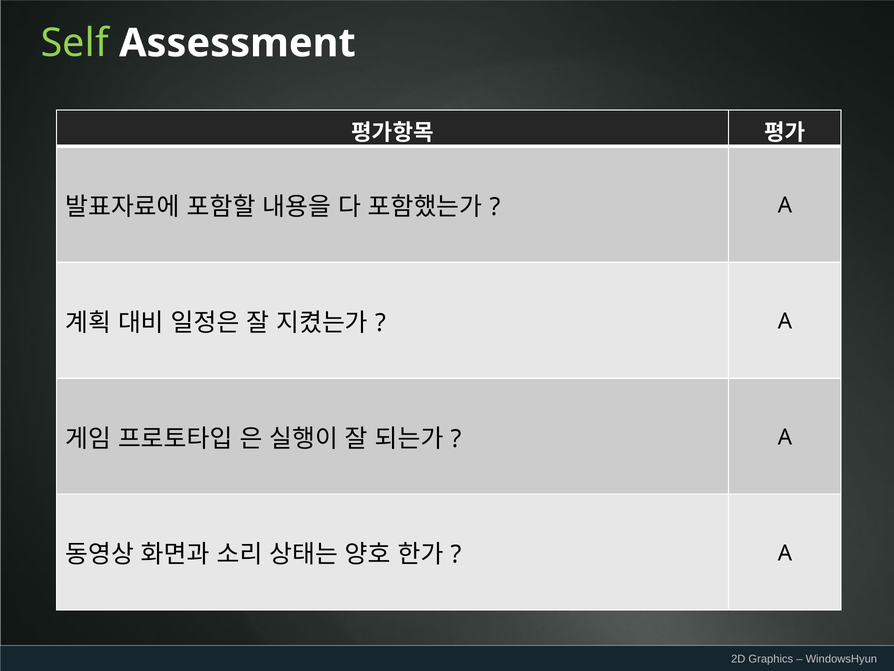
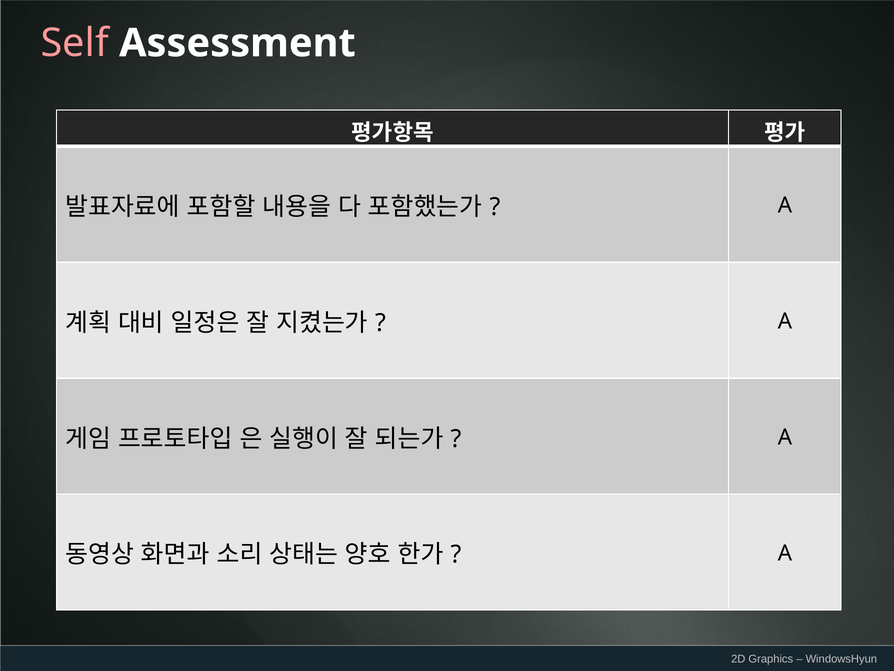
Self colour: light green -> pink (75, 43)
